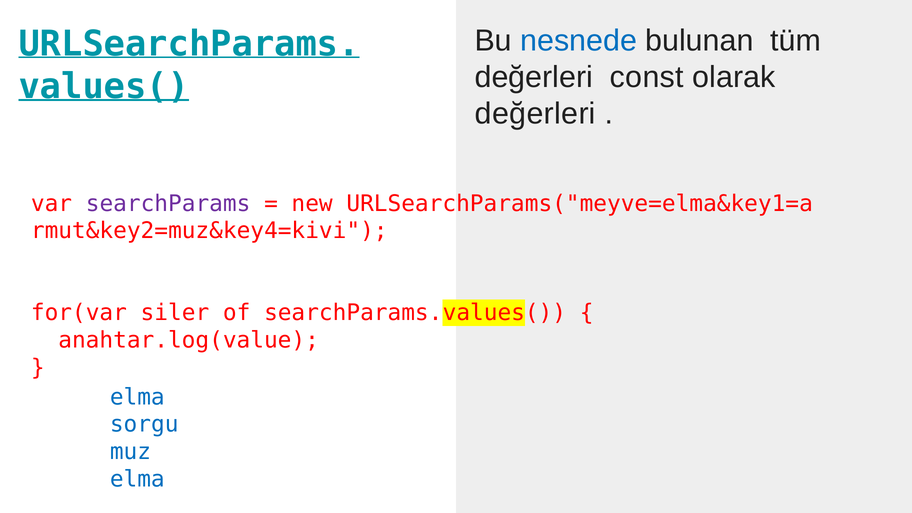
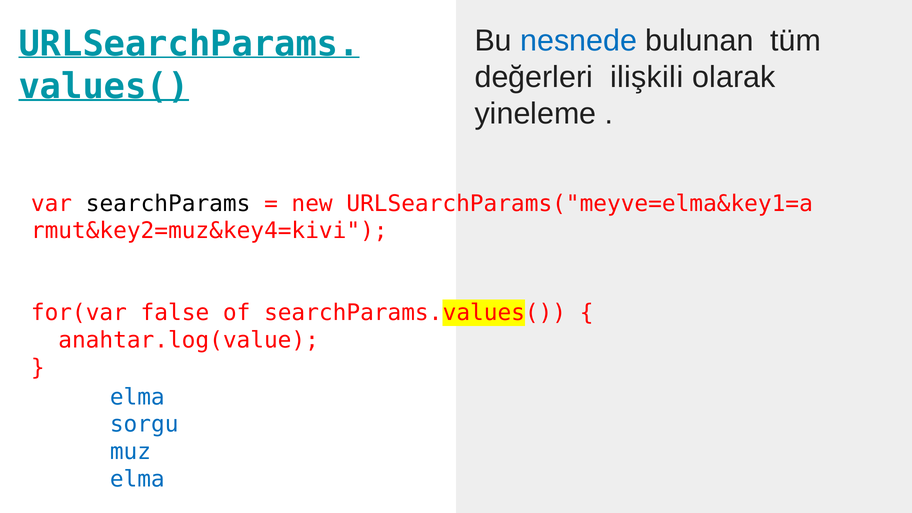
const: const -> ilişkili (647, 77)
değerleri: değerleri -> yineleme (535, 114)
searchParams colour: purple -> black (168, 203)
siler: siler -> false (175, 313)
